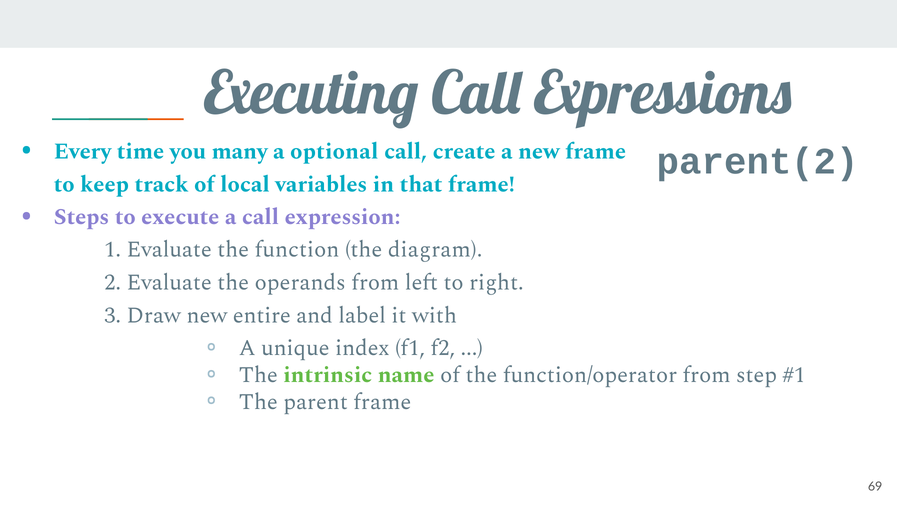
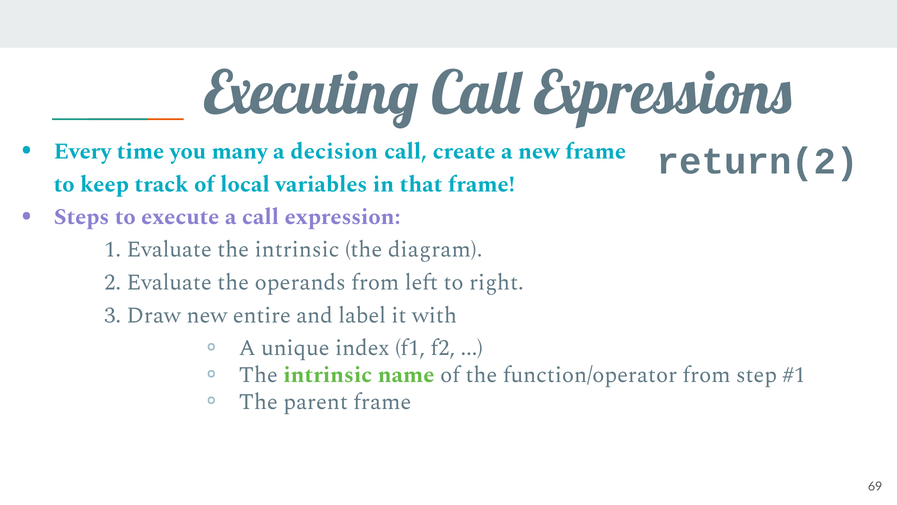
optional: optional -> decision (334, 151)
parent(2: parent(2 -> return(2 (758, 161)
Evaluate the function: function -> intrinsic (297, 249)
